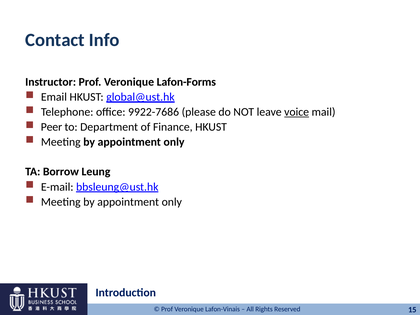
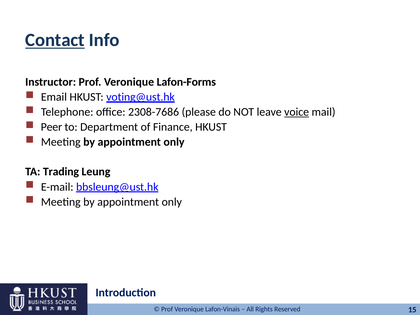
Contact underline: none -> present (55, 40)
global@ust.hk: global@ust.hk -> voting@ust.hk (141, 97)
9922-7686: 9922-7686 -> 2308-7686 (154, 112)
Borrow: Borrow -> Trading (61, 172)
